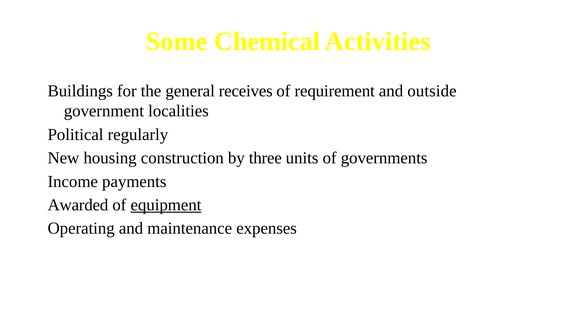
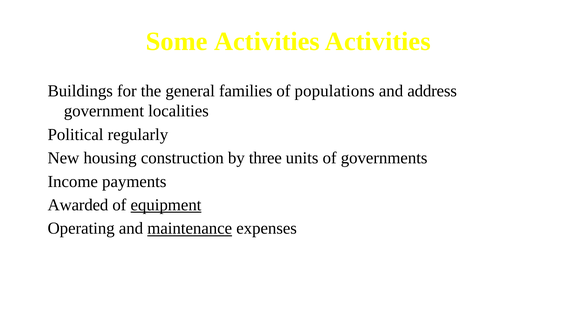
Some Chemical: Chemical -> Activities (267, 41)
receives: receives -> families (246, 91)
requirement: requirement -> populations (335, 91)
outside: outside -> address (432, 91)
maintenance underline: none -> present (190, 229)
